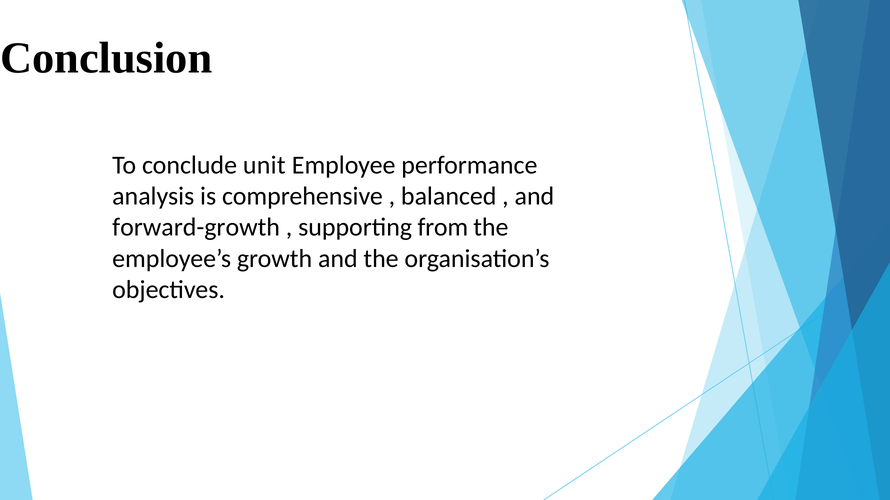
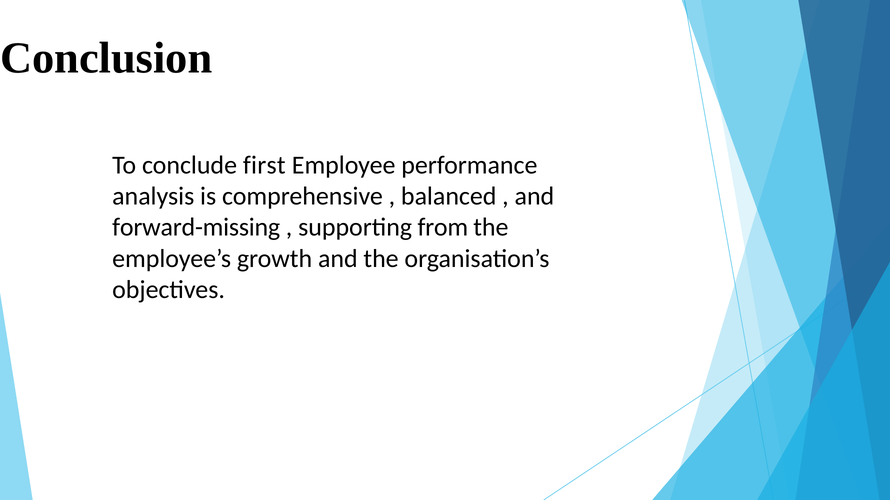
unit: unit -> first (264, 165)
forward-growth: forward-growth -> forward-missing (196, 228)
